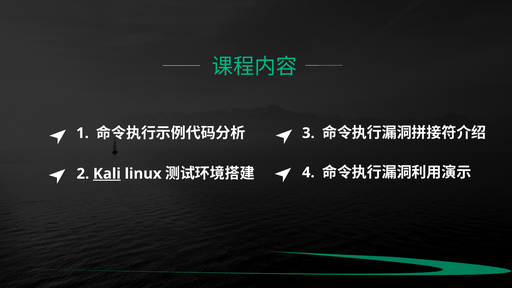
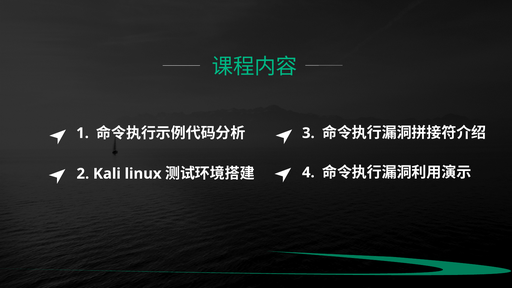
Kali underline: present -> none (107, 174)
